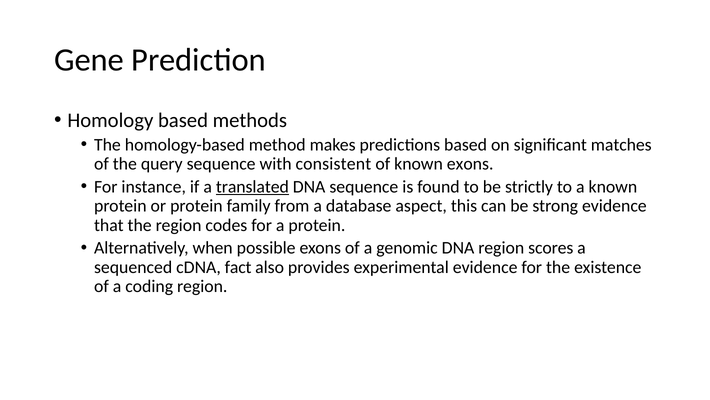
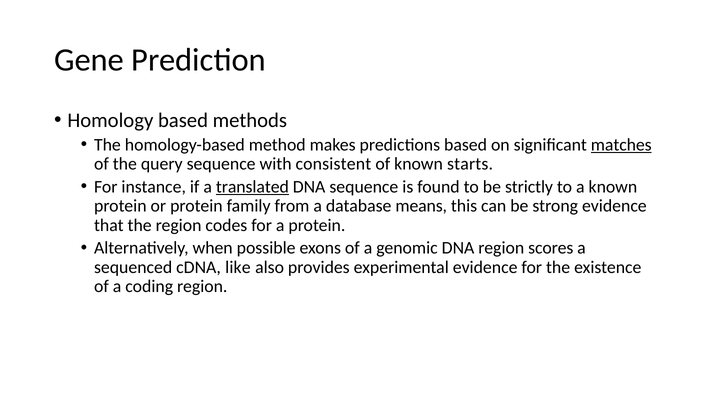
matches underline: none -> present (621, 144)
known exons: exons -> starts (470, 164)
aspect: aspect -> means (421, 206)
fact: fact -> like (238, 267)
